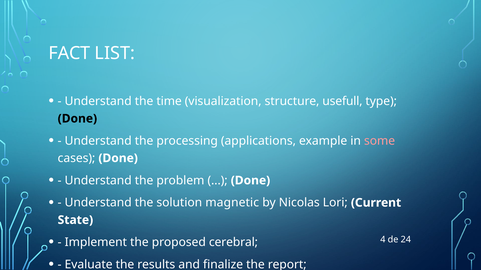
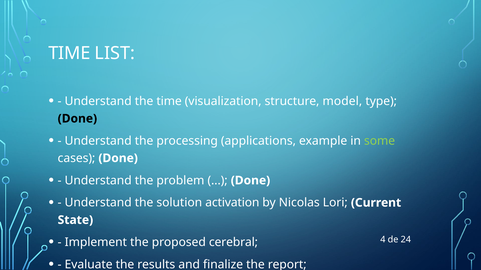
FACT: FACT -> TIME (69, 53)
usefull: usefull -> model (342, 101)
some colour: pink -> light green (380, 141)
magnetic: magnetic -> activation (232, 203)
